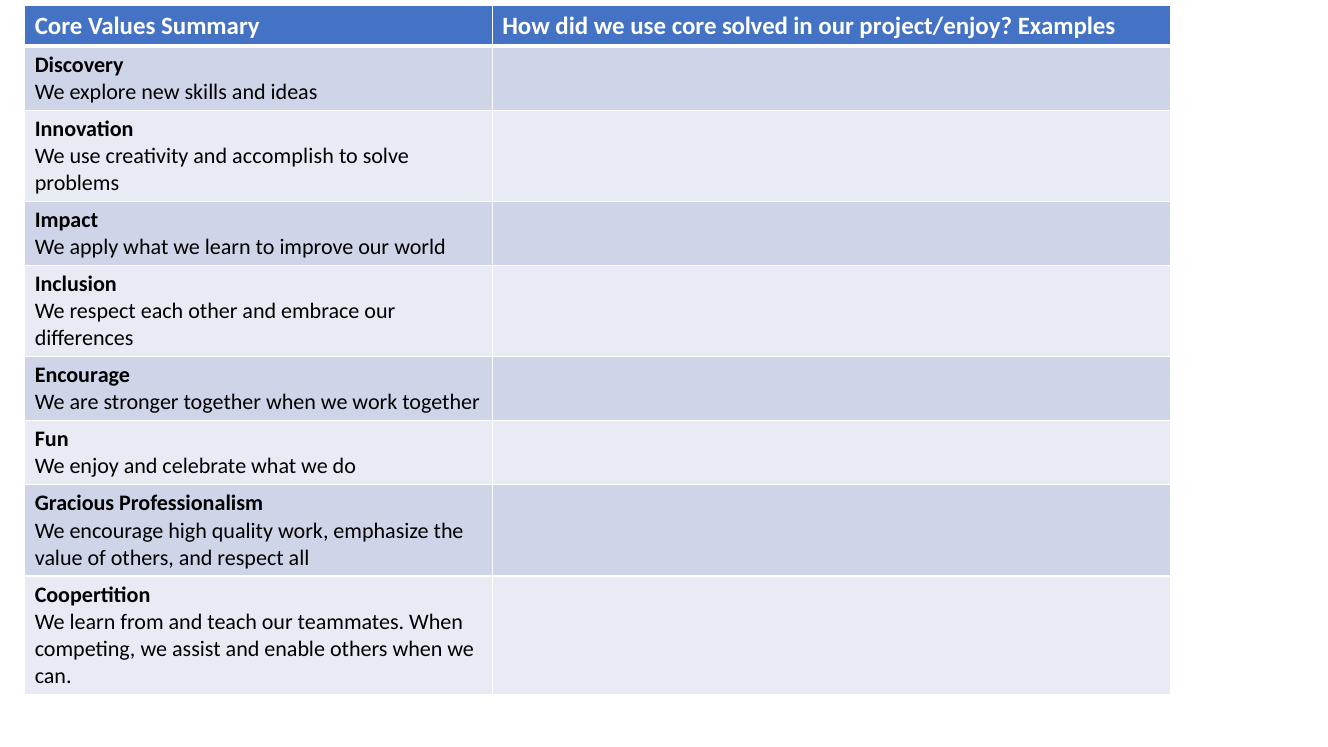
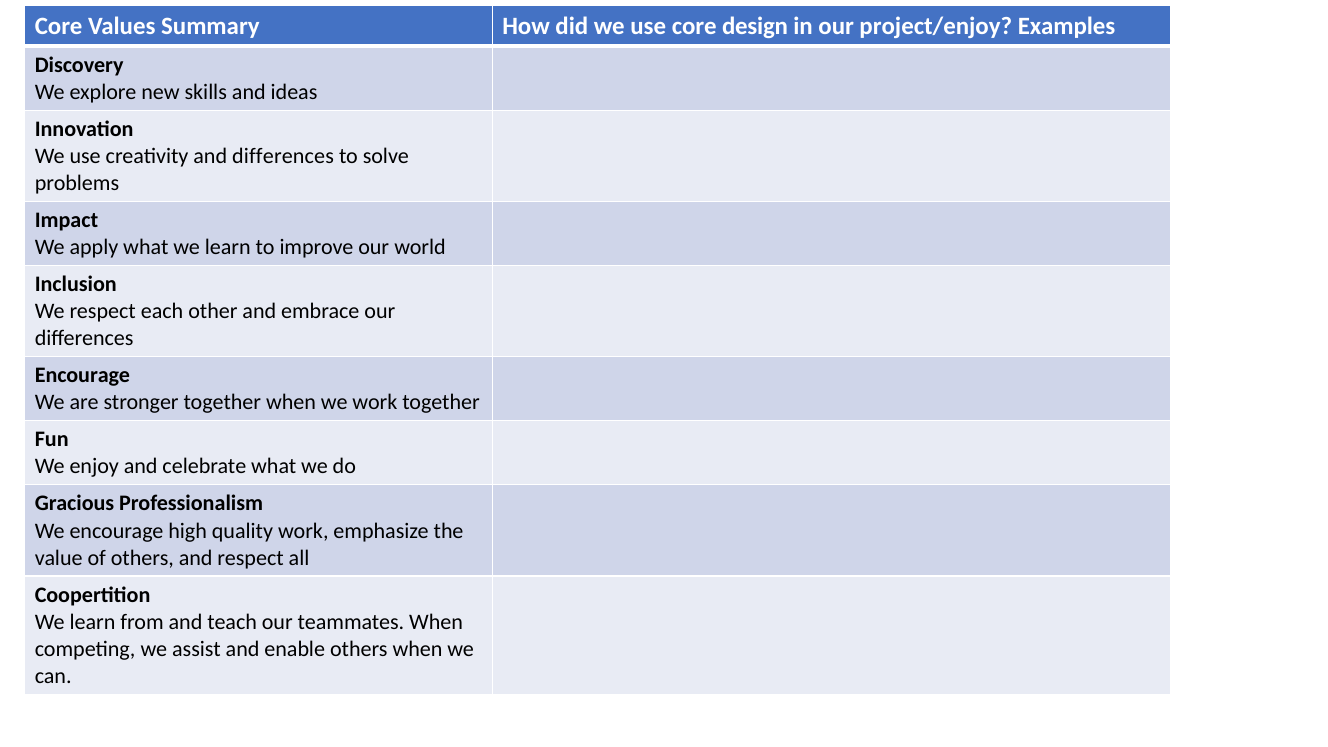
core solved: solved -> design (755, 26)
accomplish: accomplish -> differences (283, 156)
